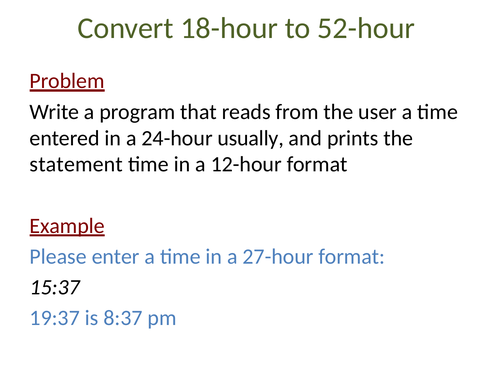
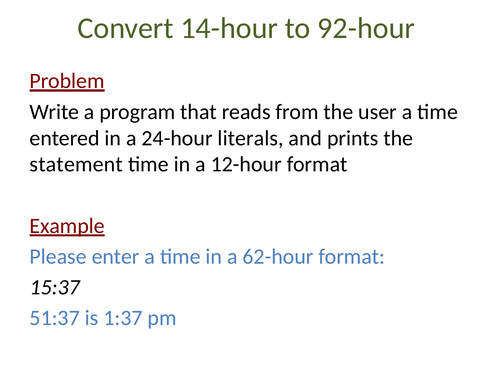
18-hour: 18-hour -> 14-hour (229, 28)
52-hour: 52-hour -> 92-hour (366, 28)
usually: usually -> literals (251, 138)
27-hour: 27-hour -> 62-hour (278, 256)
19:37: 19:37 -> 51:37 (55, 318)
8:37: 8:37 -> 1:37 (123, 318)
